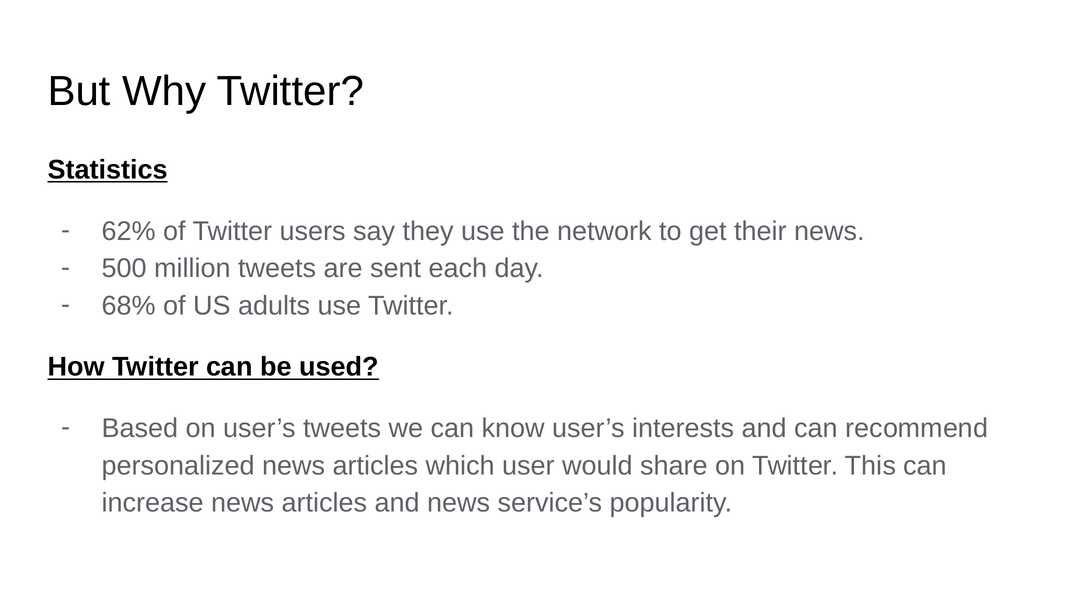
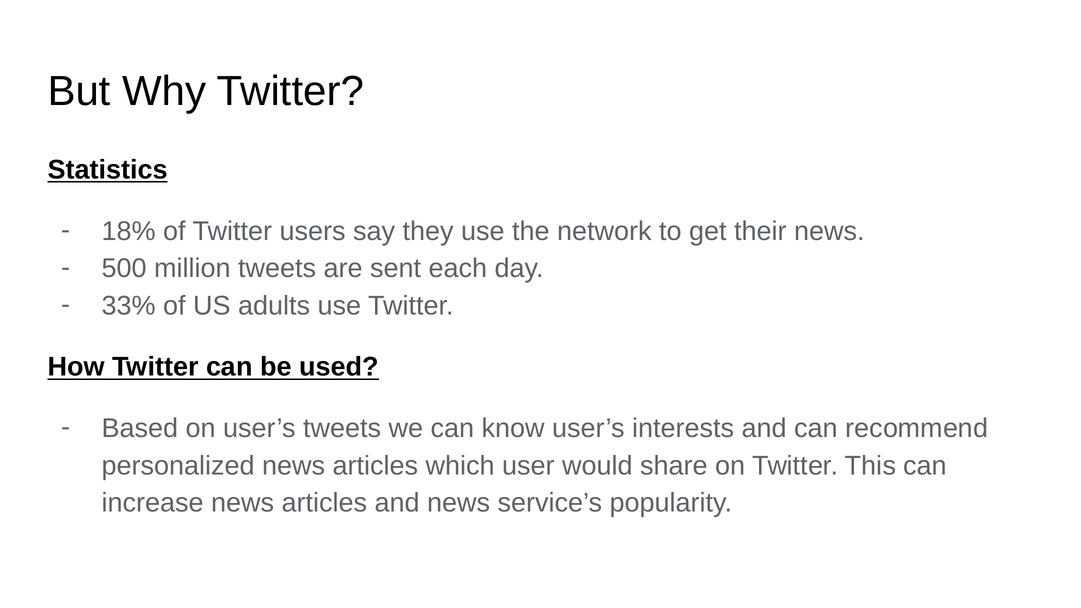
62%: 62% -> 18% (129, 231)
68%: 68% -> 33% (129, 306)
